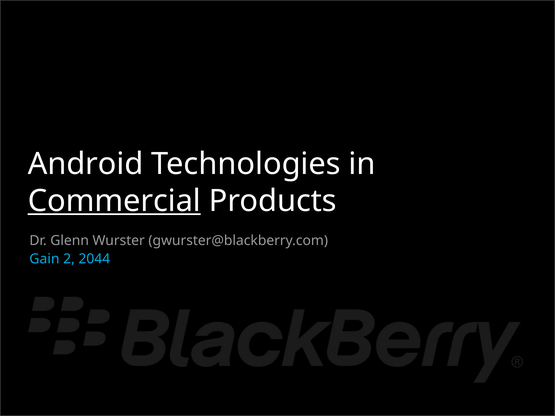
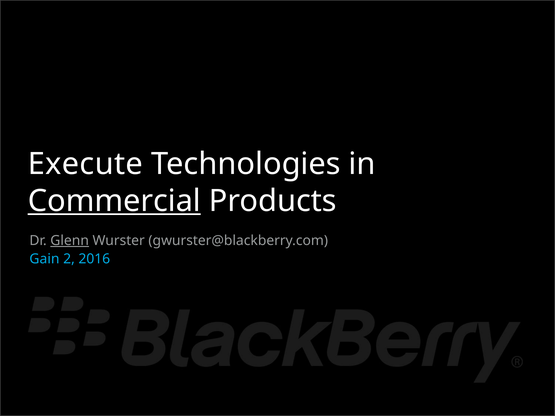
Android: Android -> Execute (85, 164)
Glenn underline: none -> present (70, 241)
2044: 2044 -> 2016 (94, 259)
